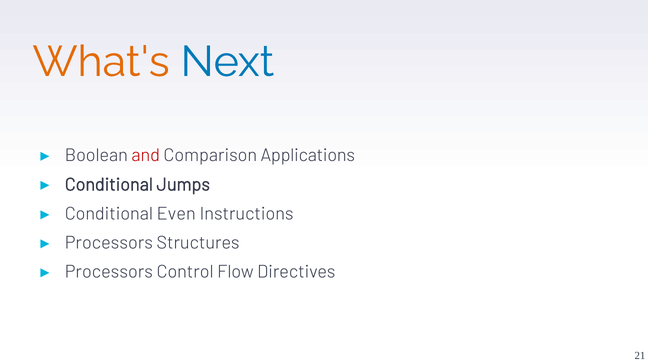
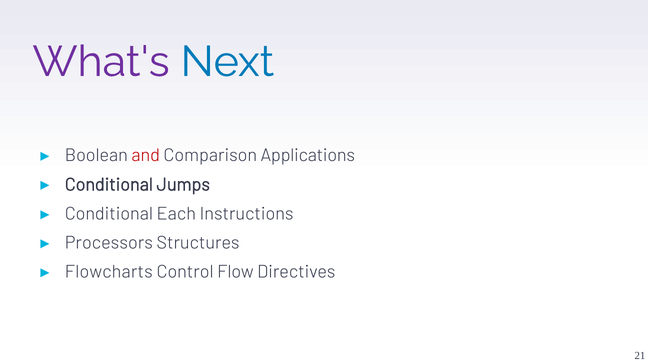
What's colour: orange -> purple (101, 62)
Even: Even -> Each (176, 214)
Processors: Processors -> Flowcharts (109, 272)
